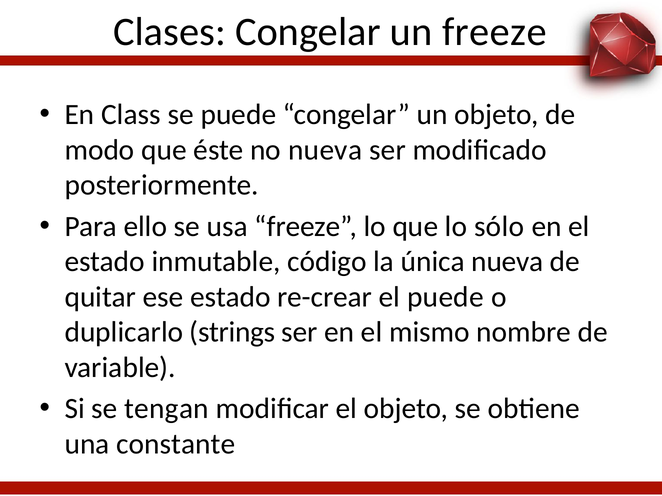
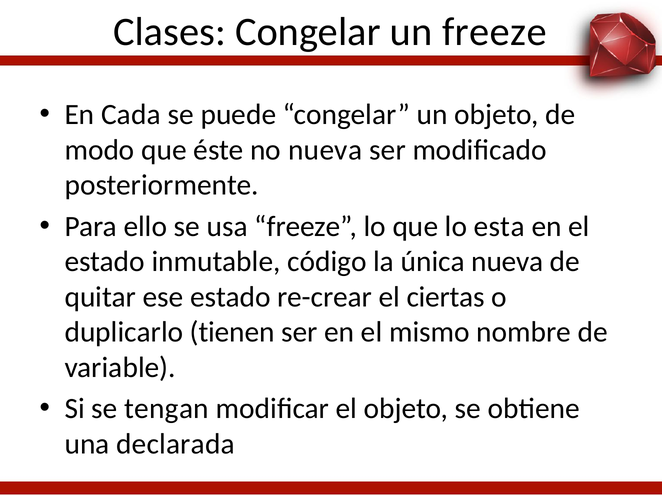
Class: Class -> Cada (131, 115)
sólo: sólo -> esta (499, 227)
el puede: puede -> ciertas (446, 297)
strings: strings -> tienen (232, 333)
constante: constante -> declarada (176, 444)
